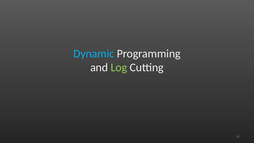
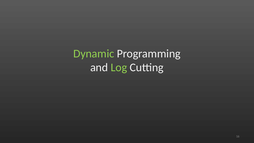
Dynamic colour: light blue -> light green (94, 54)
